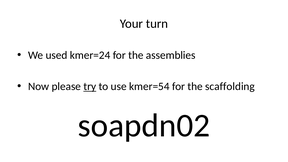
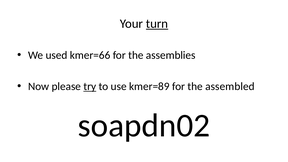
turn underline: none -> present (157, 24)
kmer=24: kmer=24 -> kmer=66 (90, 55)
kmer=54: kmer=54 -> kmer=89 (149, 86)
scaffolding: scaffolding -> assembled (230, 86)
